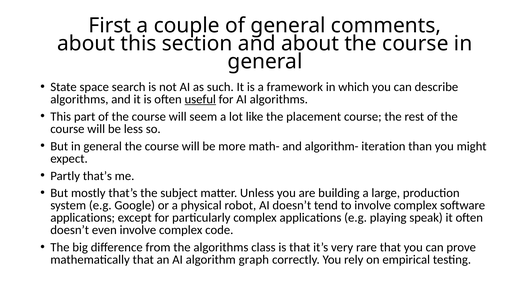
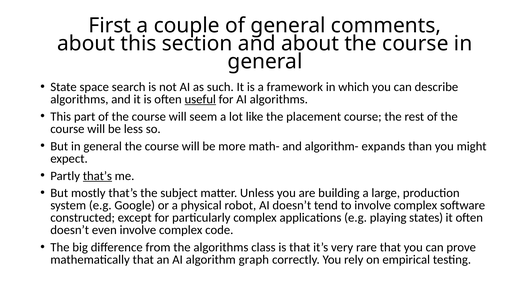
iteration: iteration -> expands (383, 146)
that’s underline: none -> present (97, 176)
applications: applications -> constructed (83, 218)
speak: speak -> states (426, 218)
